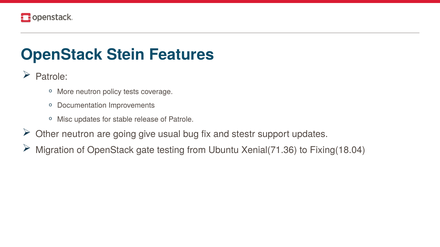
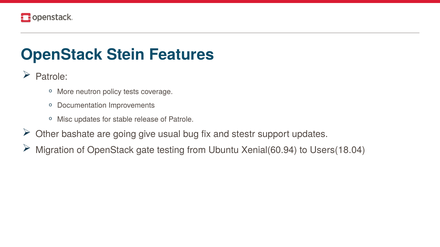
Other neutron: neutron -> bashate (78, 135)
Xenial(71.36: Xenial(71.36 -> Xenial(60.94 (269, 150)
Fixing(18.04: Fixing(18.04 -> Users(18.04 (338, 150)
